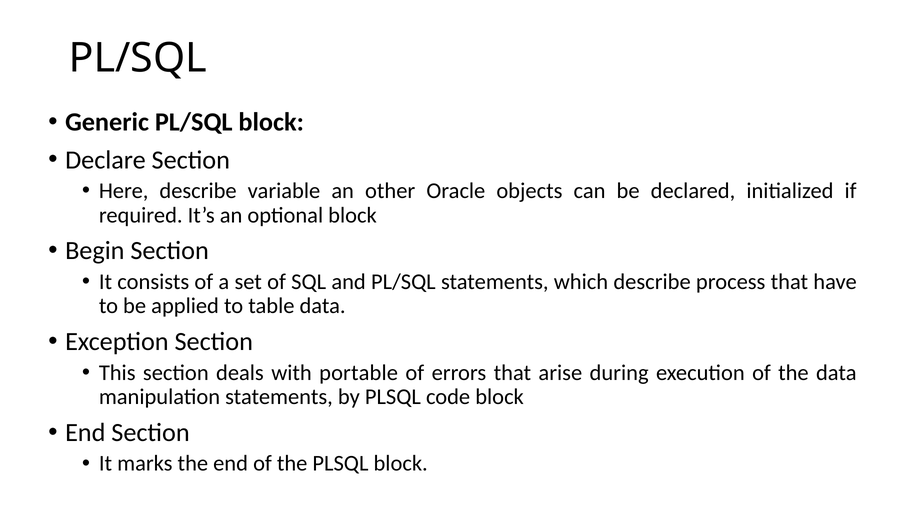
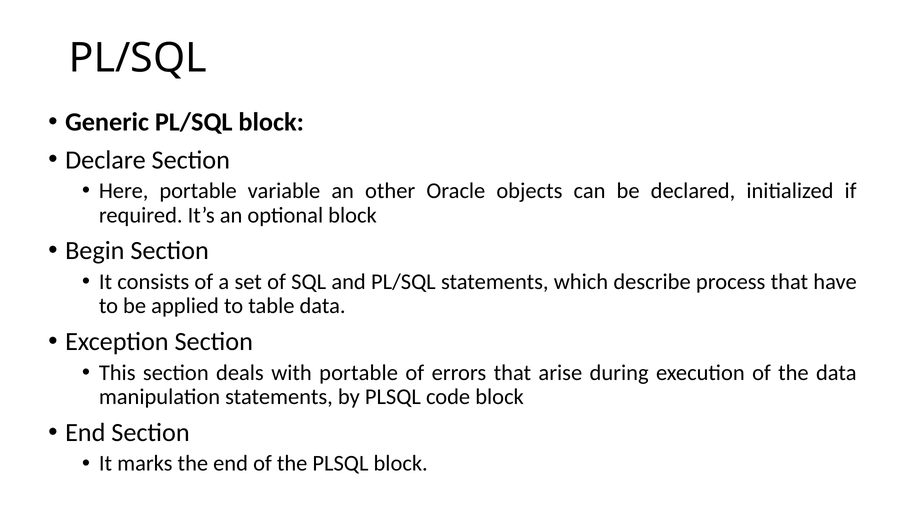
Here describe: describe -> portable (198, 191)
